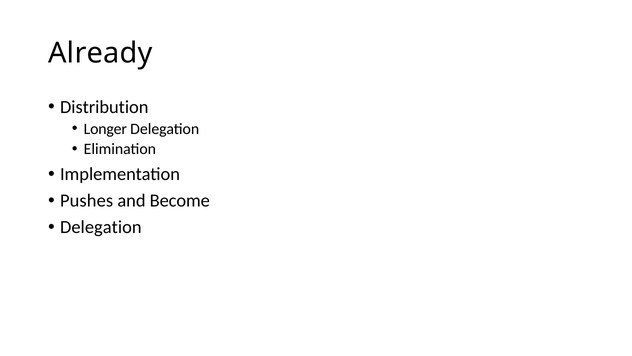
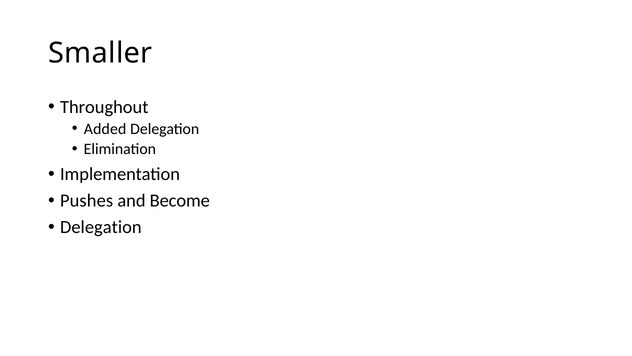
Already: Already -> Smaller (100, 53)
Distribution: Distribution -> Throughout (104, 107)
Longer: Longer -> Added (105, 129)
